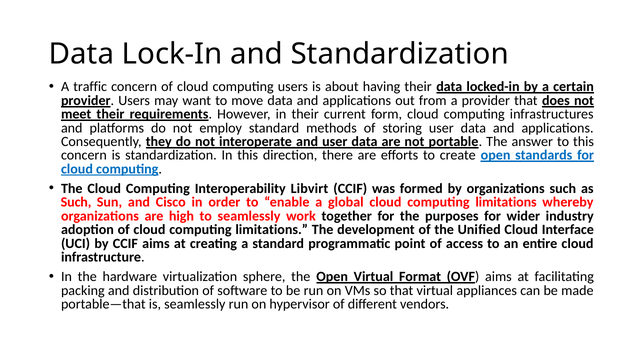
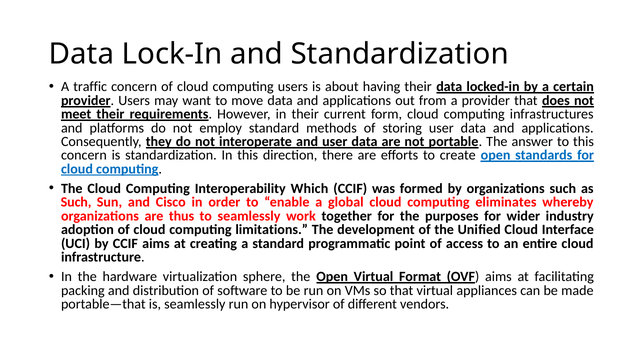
Libvirt: Libvirt -> Which (309, 188)
global cloud computing limitations: limitations -> eliminates (506, 202)
high: high -> thus (182, 216)
